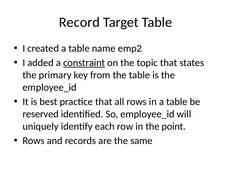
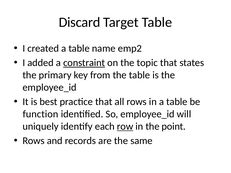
Record: Record -> Discard (79, 22)
reserved: reserved -> function (40, 114)
row underline: none -> present (125, 127)
